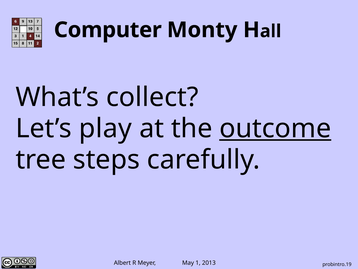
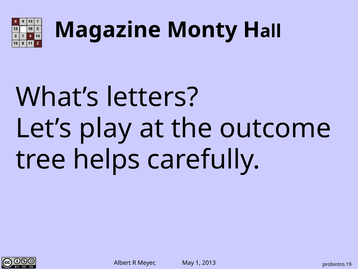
Computer: Computer -> Magazine (108, 30)
collect: collect -> letters (152, 97)
outcome underline: present -> none (275, 128)
steps: steps -> helps (107, 159)
